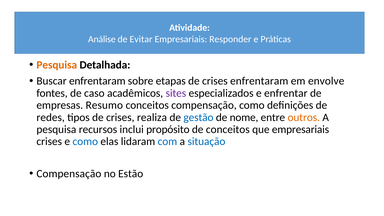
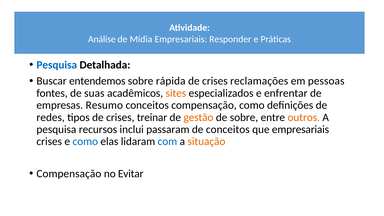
Evitar: Evitar -> Mídia (141, 39)
Pesquisa colour: orange -> blue (57, 65)
Buscar enfrentaram: enfrentaram -> entendemos (97, 81)
etapas: etapas -> rápida (171, 81)
crises enfrentaram: enfrentaram -> reclamações (259, 81)
envolve: envolve -> pessoas (326, 81)
caso: caso -> suas (94, 93)
sites colour: purple -> orange (176, 93)
realiza: realiza -> treinar (152, 117)
gestão colour: blue -> orange (198, 117)
de nome: nome -> sobre (244, 117)
propósito: propósito -> passaram (168, 129)
situação colour: blue -> orange (206, 142)
Estão: Estão -> Evitar (131, 174)
